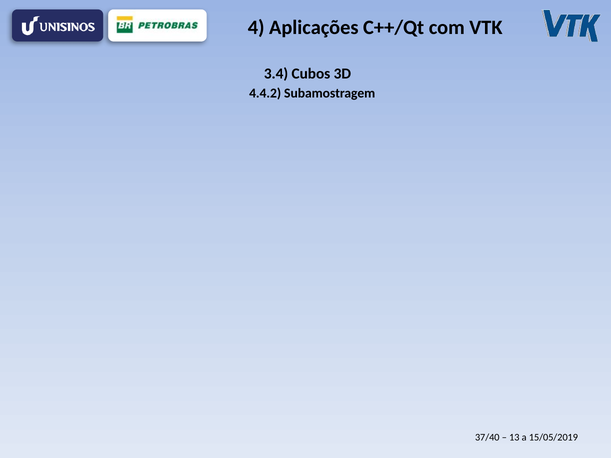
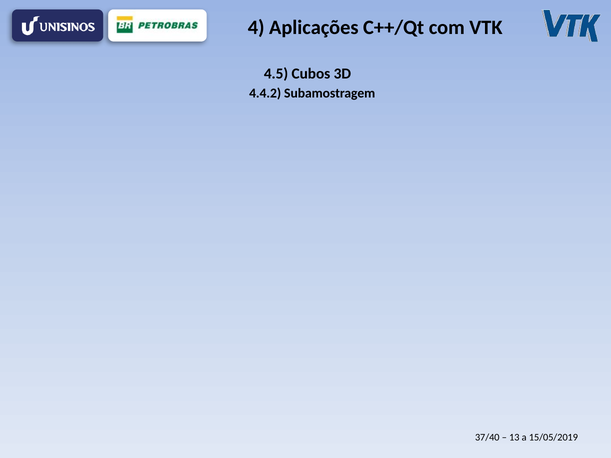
3.4: 3.4 -> 4.5 (276, 74)
